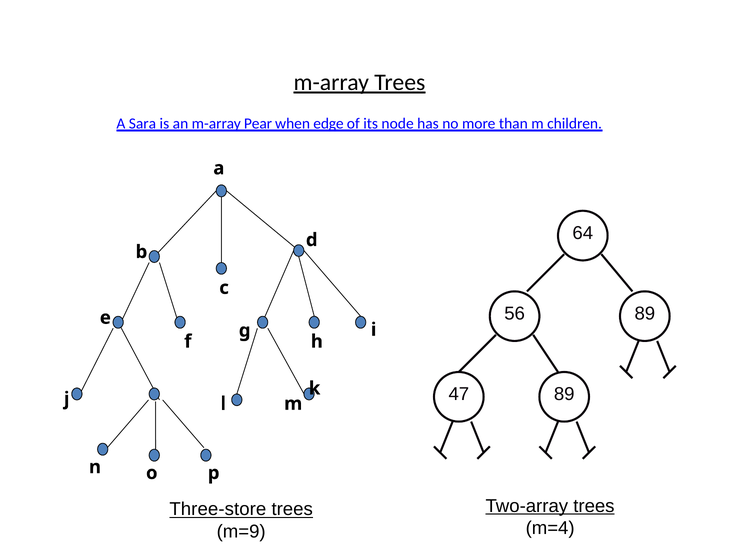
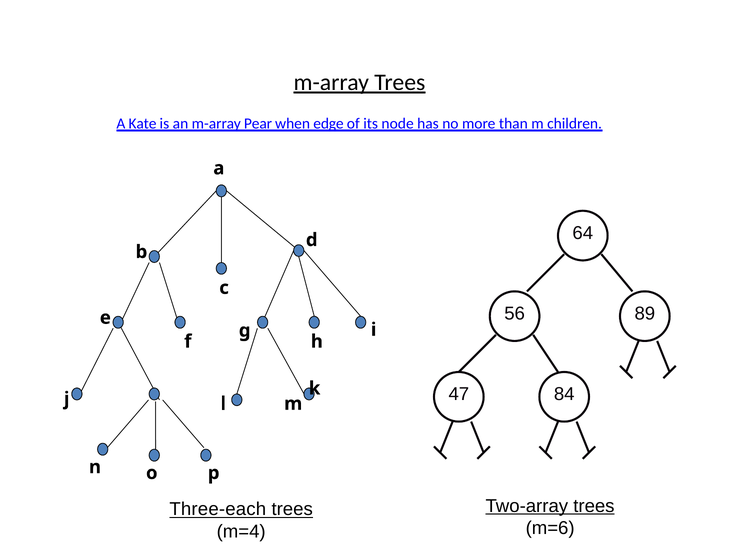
Sara: Sara -> Kate (143, 124)
47 89: 89 -> 84 (564, 394)
Three-store: Three-store -> Three-each (218, 509)
m=4: m=4 -> m=6 (550, 528)
m=9: m=9 -> m=4 (241, 531)
